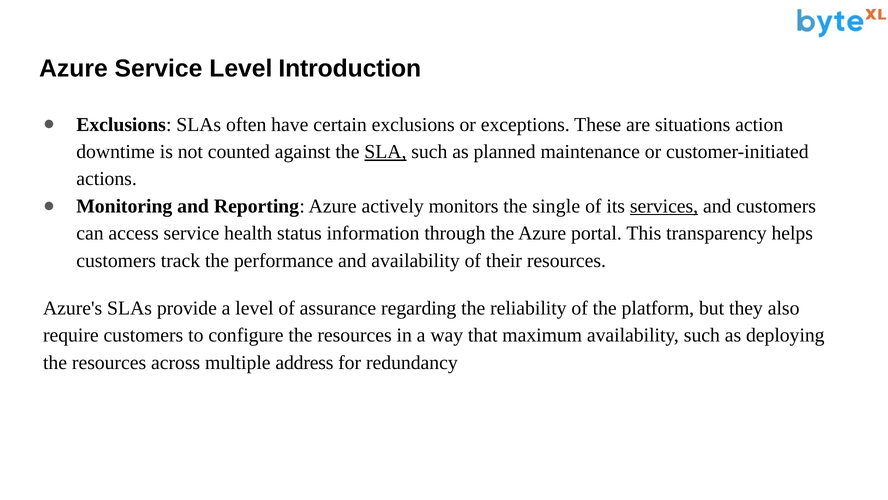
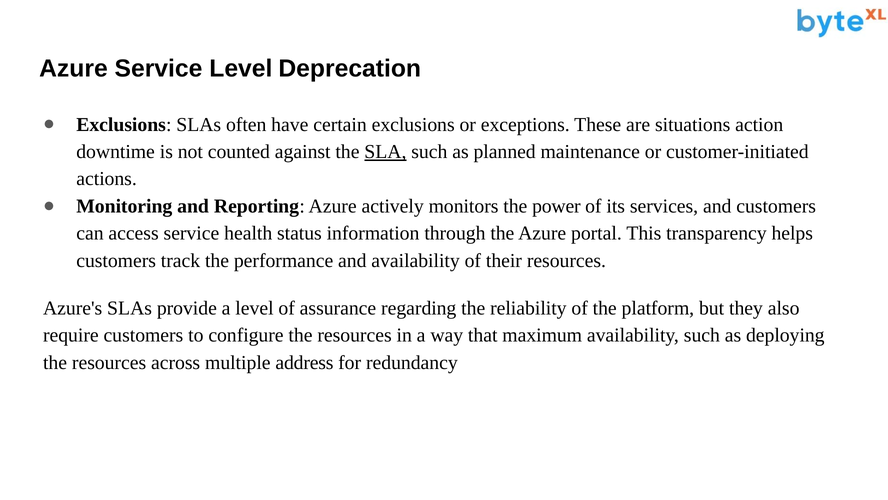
Introduction: Introduction -> Deprecation (350, 69)
single: single -> power (556, 206)
services underline: present -> none (664, 206)
